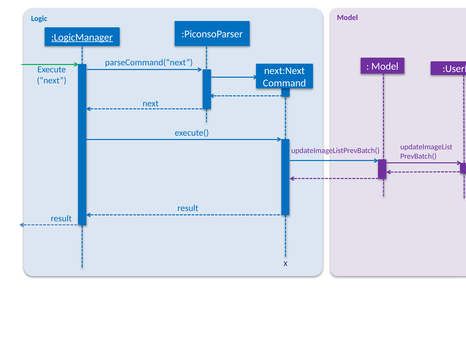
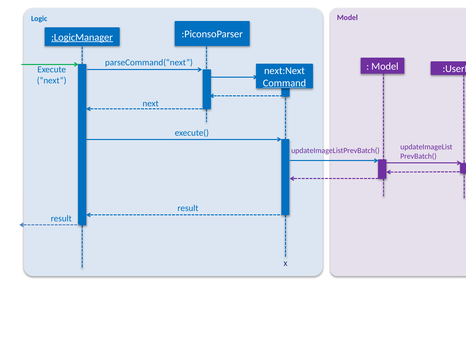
Command underline: none -> present (284, 83)
